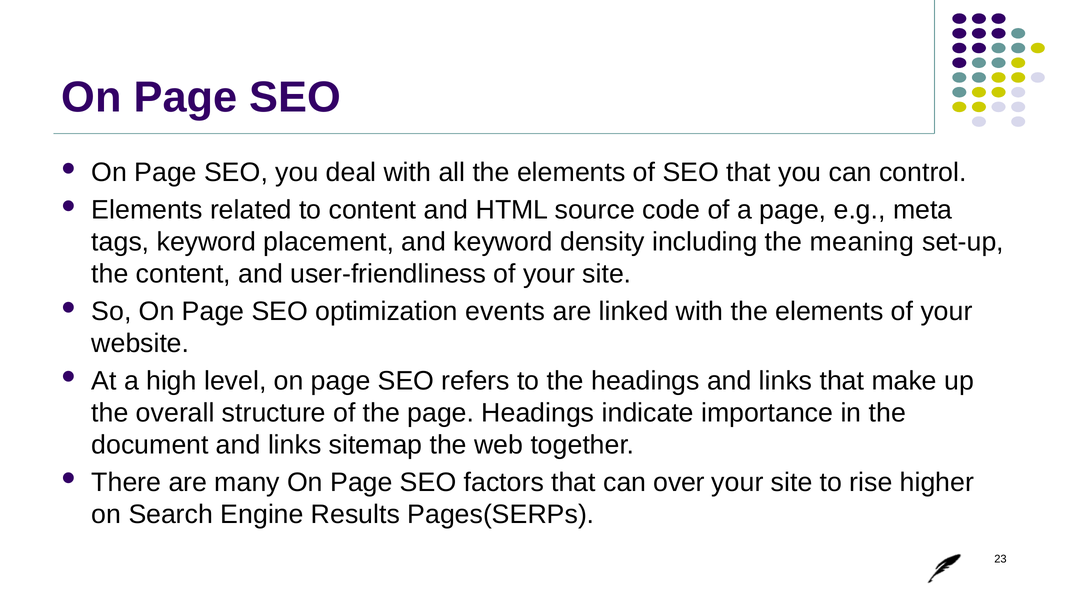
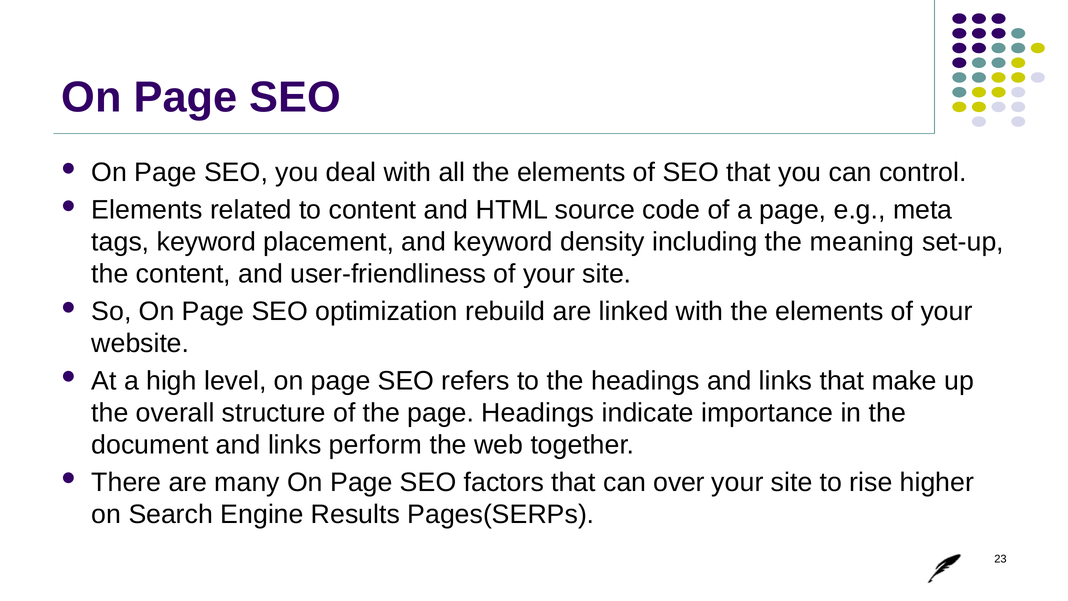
events: events -> rebuild (505, 311)
sitemap: sitemap -> perform (375, 445)
